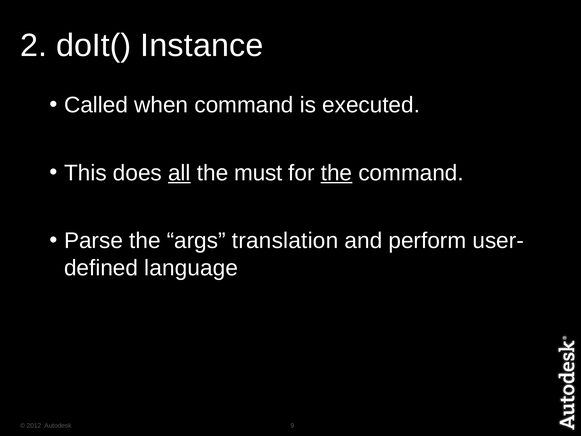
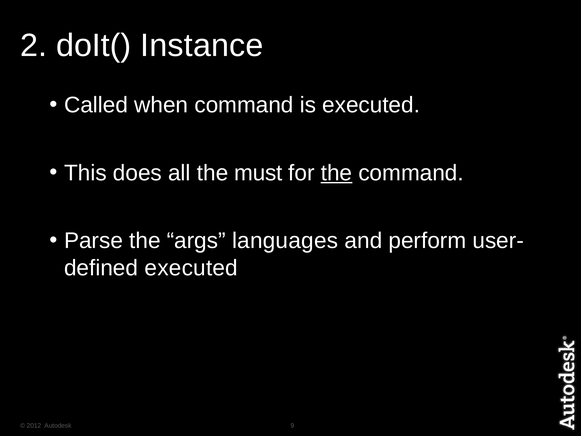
all underline: present -> none (179, 173)
translation: translation -> languages (285, 241)
language: language -> executed (191, 268)
